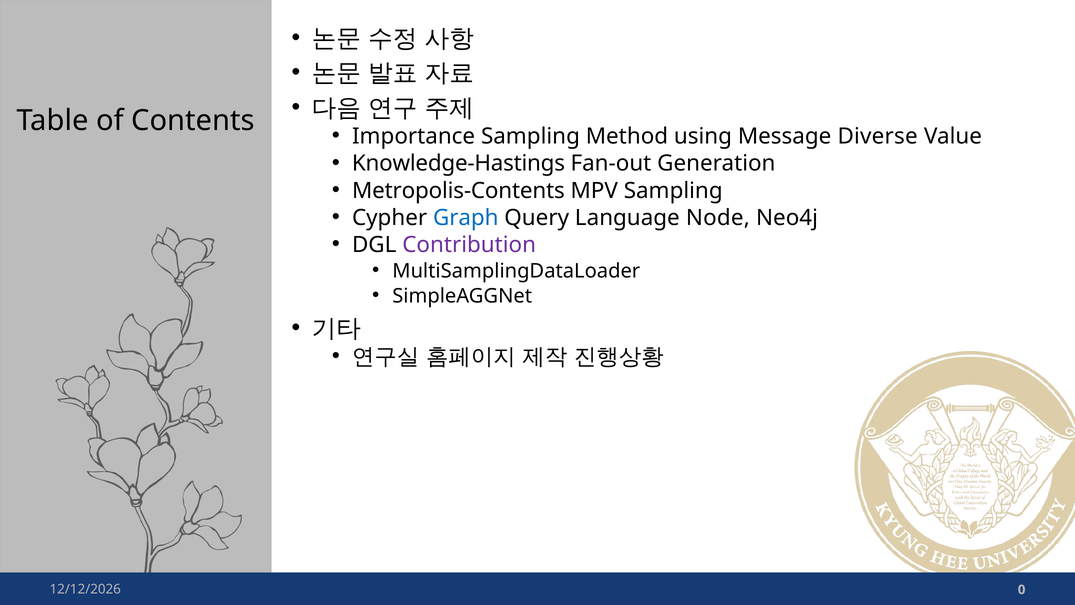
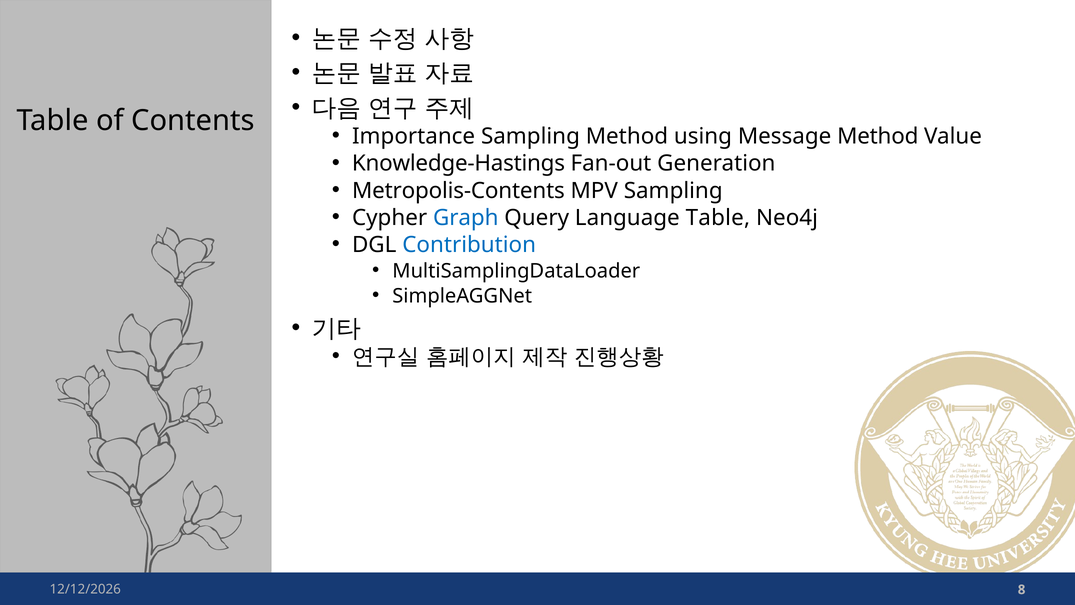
Message Diverse: Diverse -> Method (878, 136)
Language Node: Node -> Table (718, 218)
Contribution colour: purple -> blue (469, 245)
0: 0 -> 8 (1022, 589)
